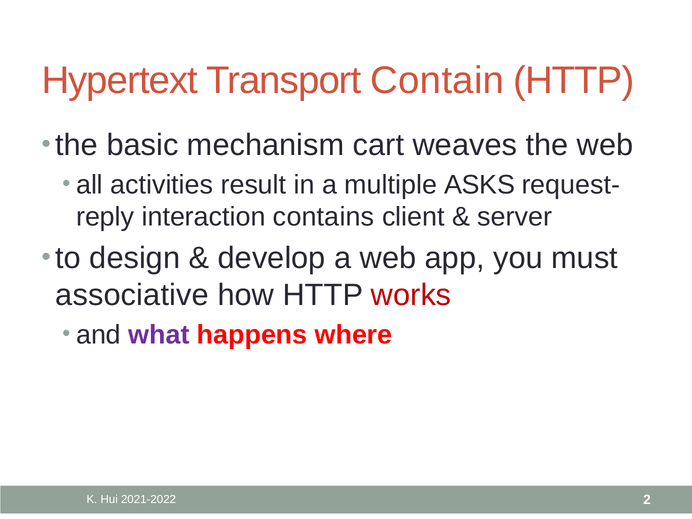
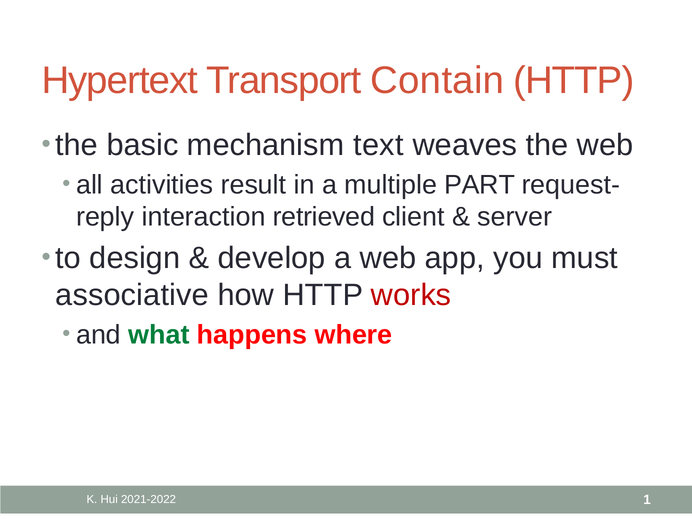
cart: cart -> text (378, 145)
ASKS: ASKS -> PART (480, 185)
contains: contains -> retrieved (324, 217)
what colour: purple -> green (159, 335)
2: 2 -> 1 (647, 500)
